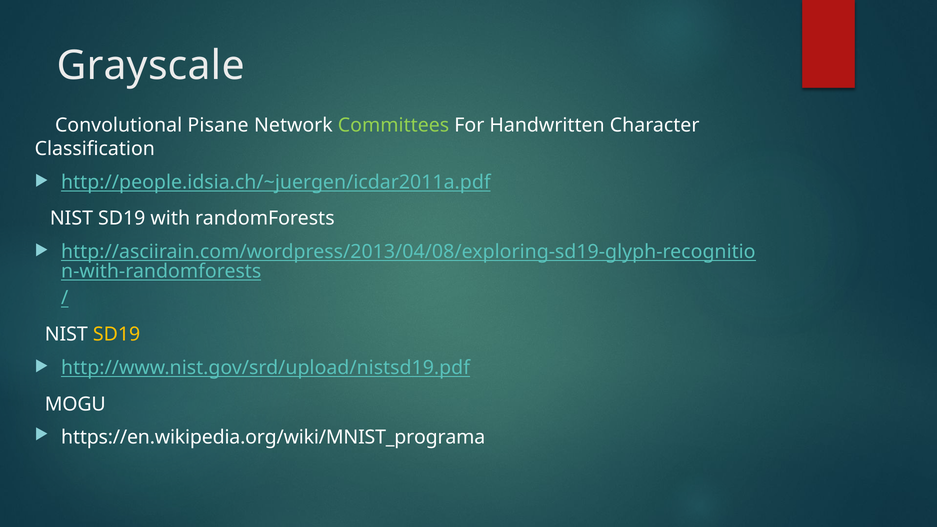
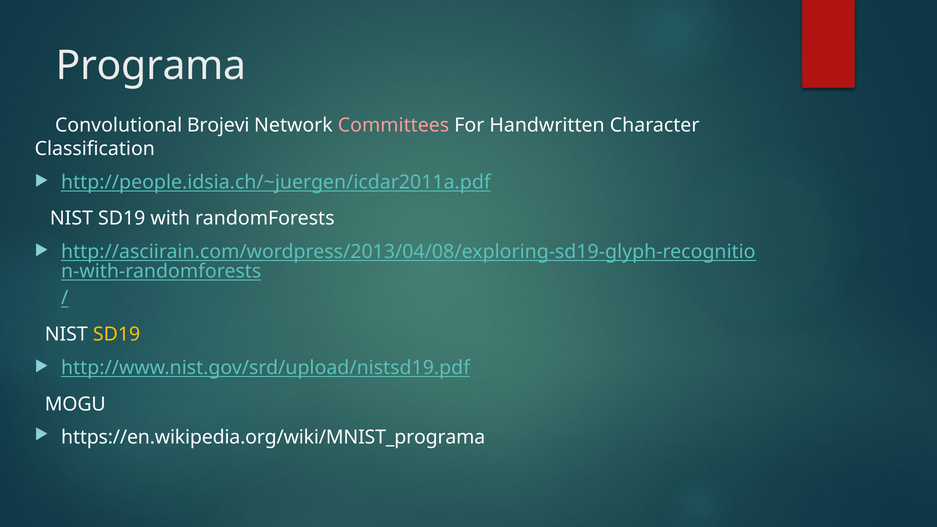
Grayscale: Grayscale -> Programa (151, 66)
Pisane: Pisane -> Brojevi (218, 125)
Committees colour: light green -> pink (394, 125)
